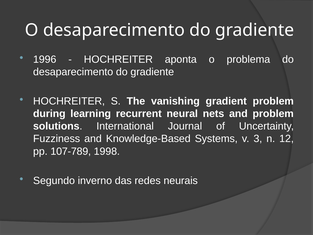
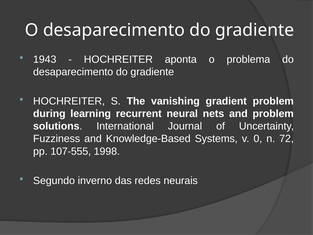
1996: 1996 -> 1943 (45, 59)
3: 3 -> 0 (258, 139)
12: 12 -> 72 (287, 139)
107-789: 107-789 -> 107-555 (71, 151)
